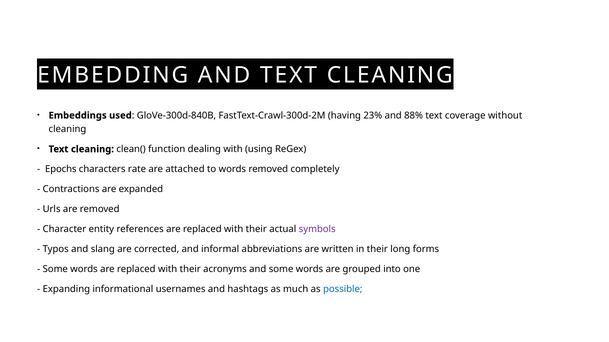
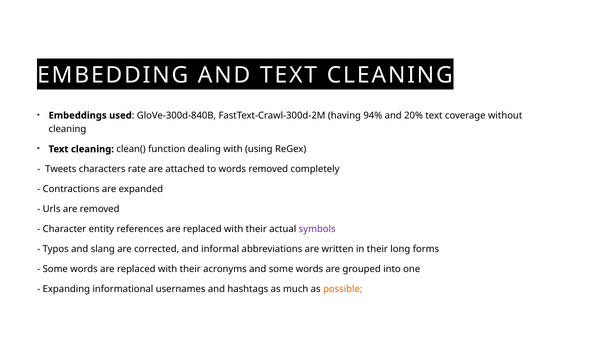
23%: 23% -> 94% (373, 116)
88%: 88% -> 20% (414, 116)
Epochs: Epochs -> Tweets (61, 169)
possible colour: blue -> orange (343, 290)
